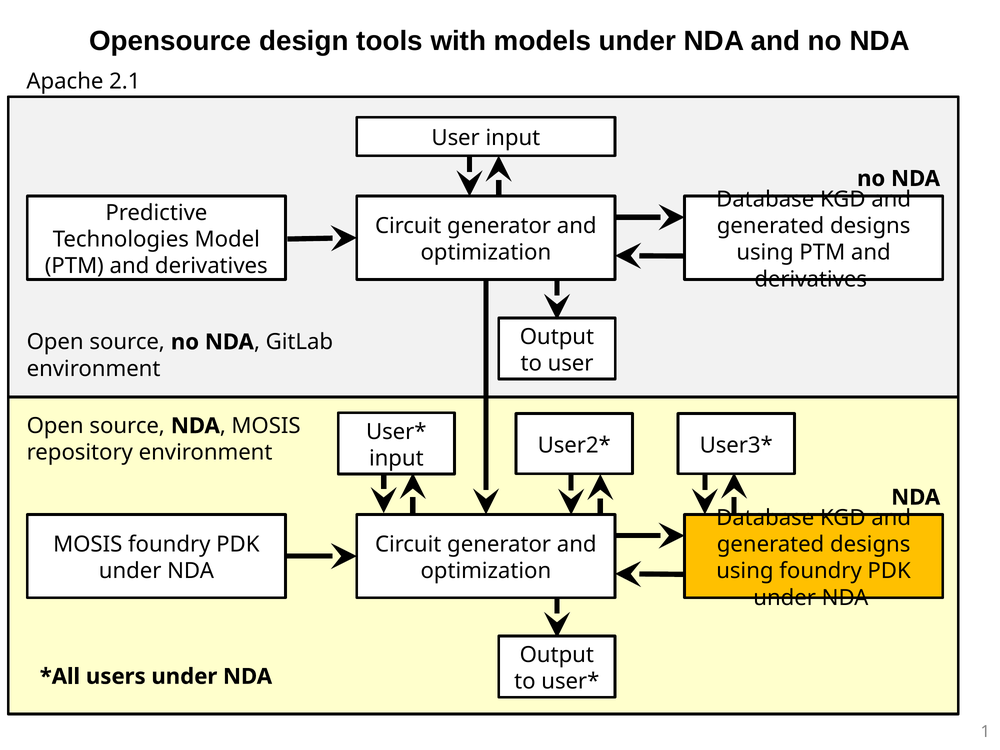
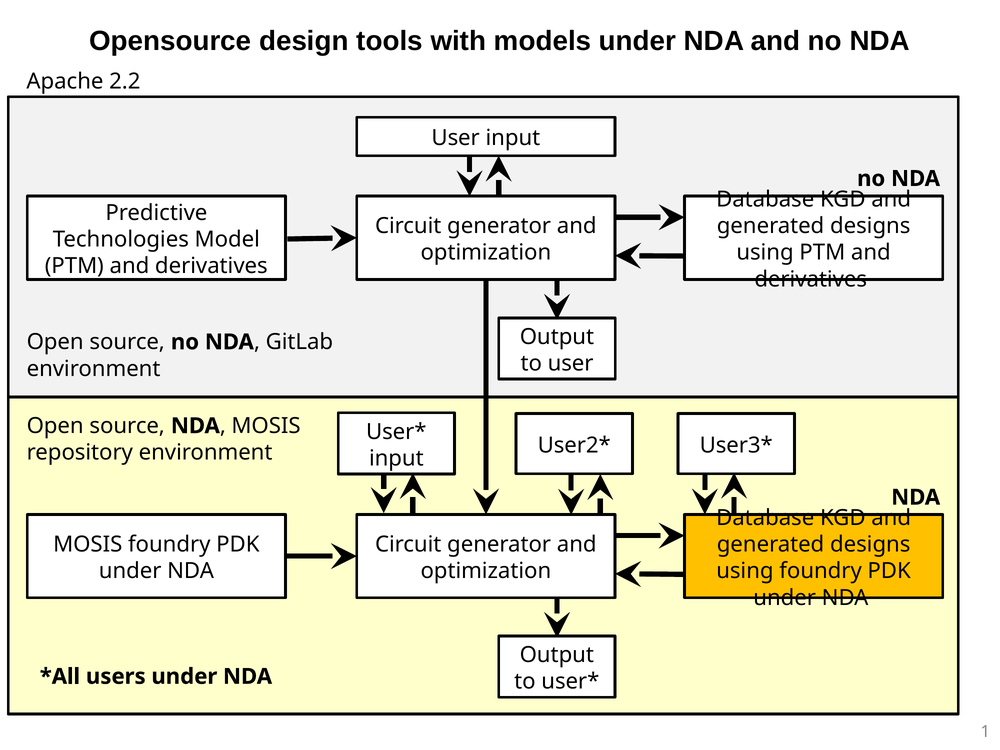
2.1: 2.1 -> 2.2 (125, 81)
